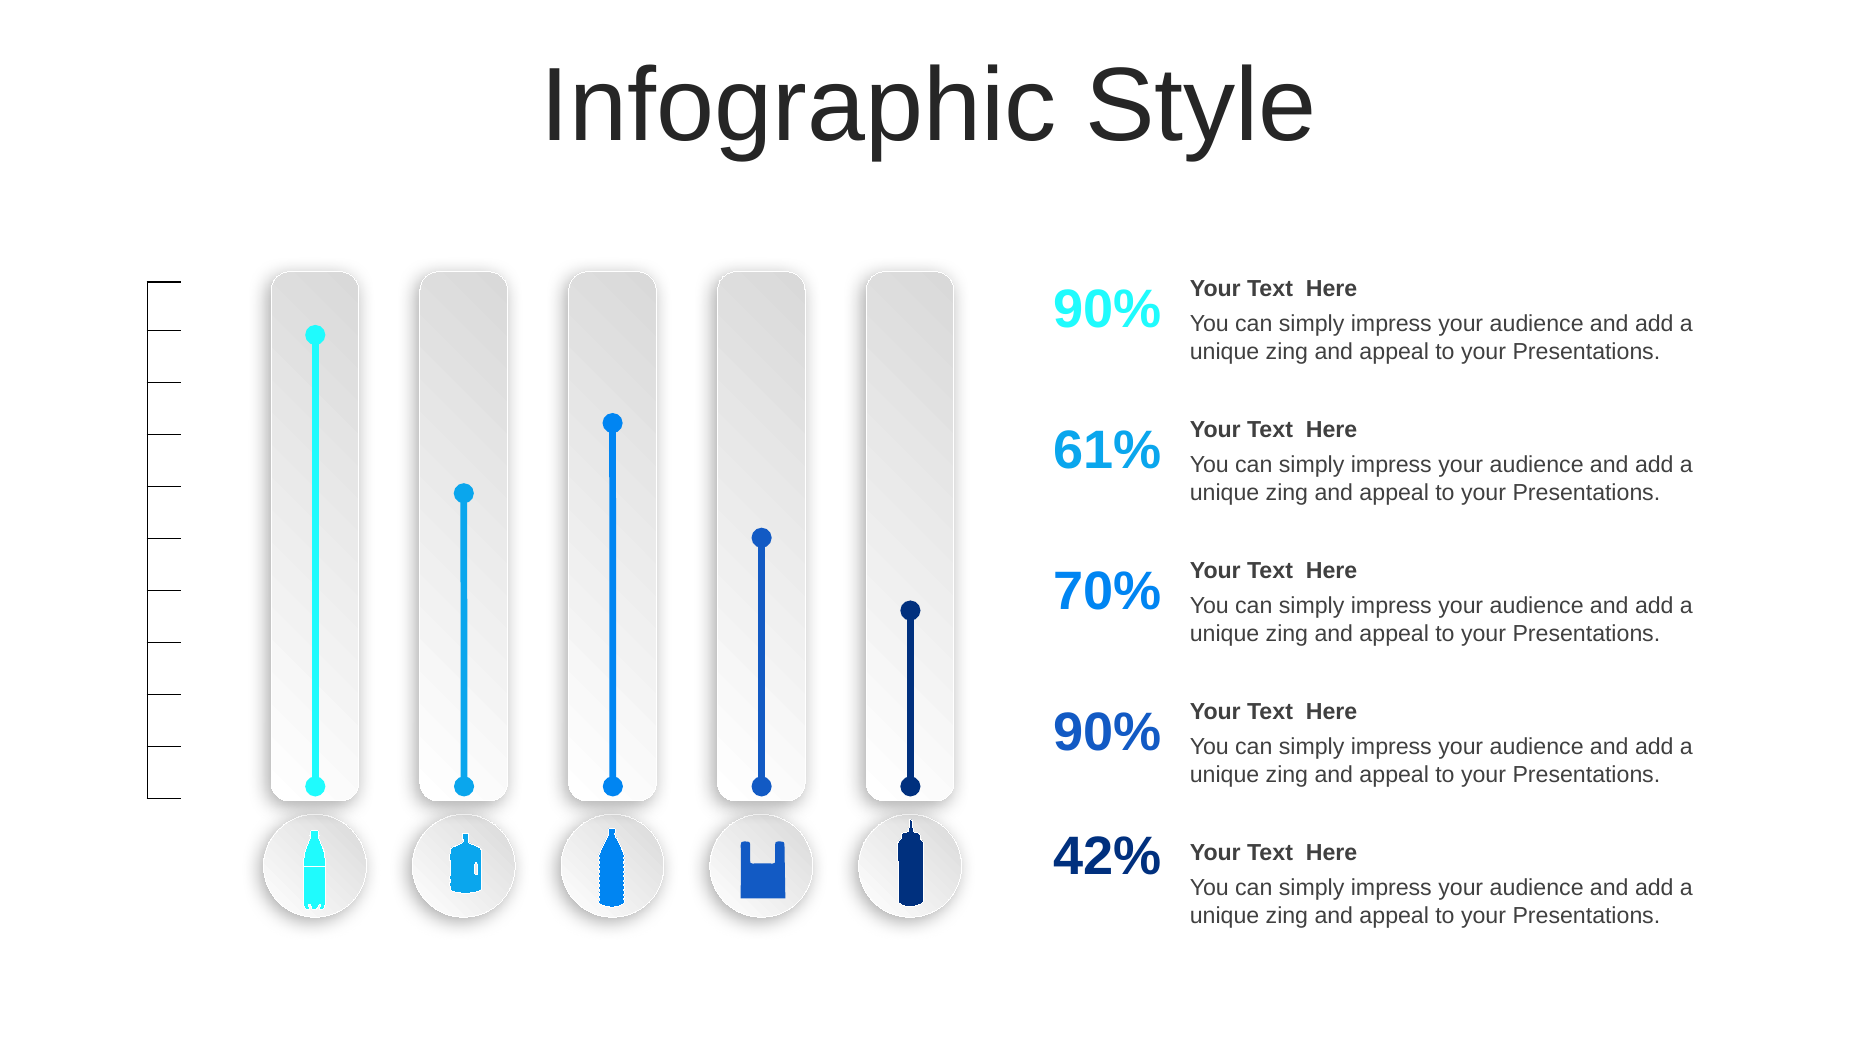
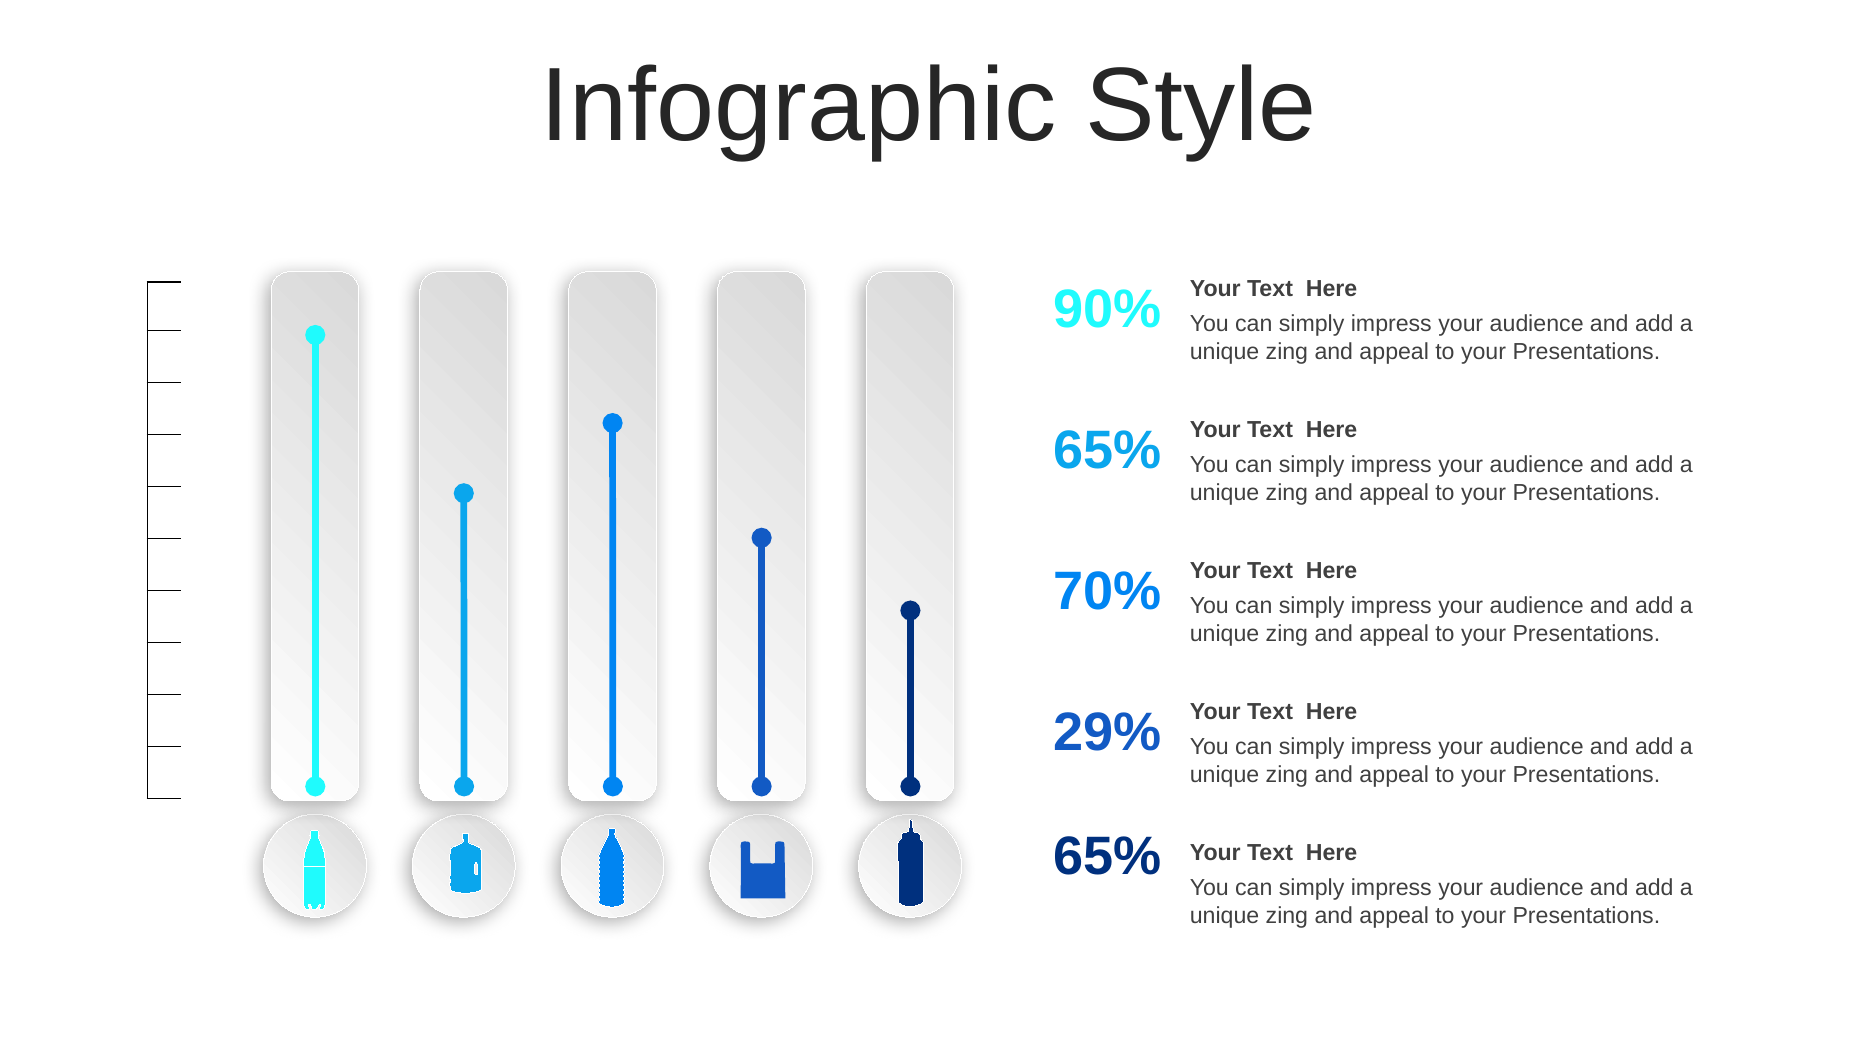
61%: 61% -> 65% (1107, 450)
90%: 90% -> 29% (1107, 732)
42%: 42% -> 65% (1107, 857)
